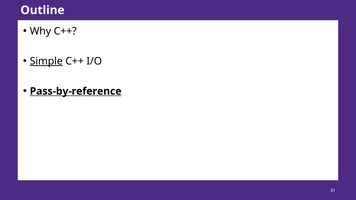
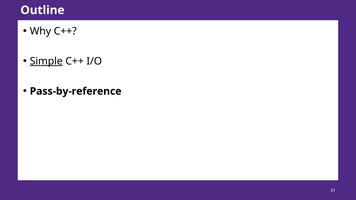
Pass-by-reference underline: present -> none (76, 91)
